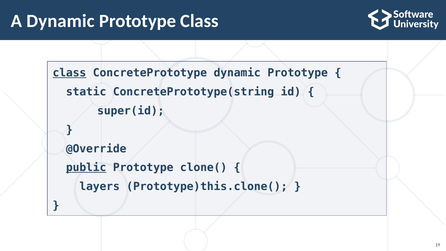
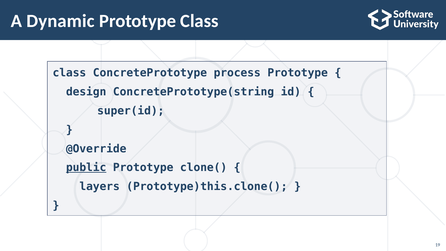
class underline: present -> none (69, 73)
ConcretePrototype dynamic: dynamic -> process (237, 73)
static: static -> design (86, 92)
